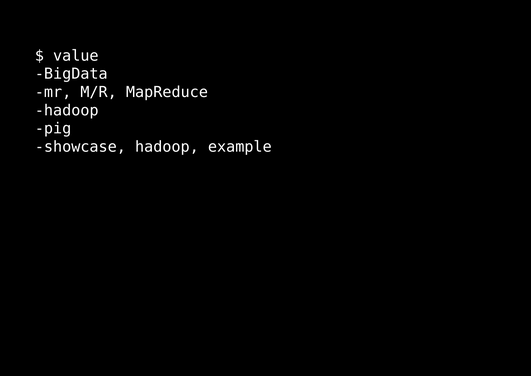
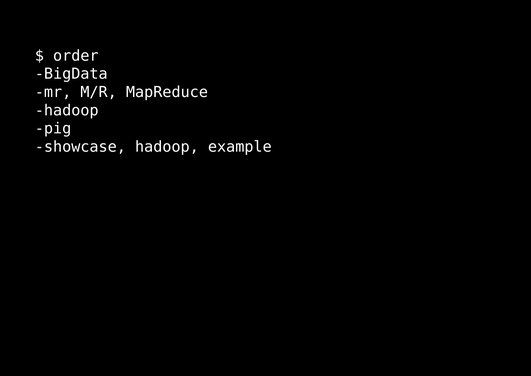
value: value -> order (76, 56)
